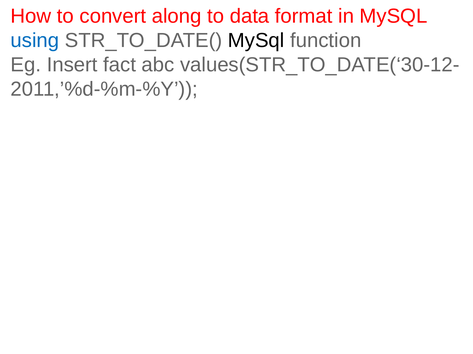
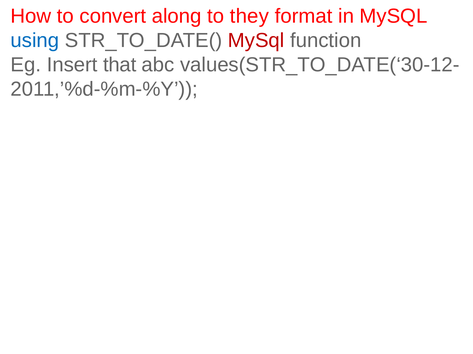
data: data -> they (249, 16)
MySql colour: black -> red (256, 40)
fact: fact -> that (120, 65)
